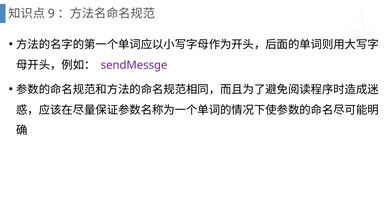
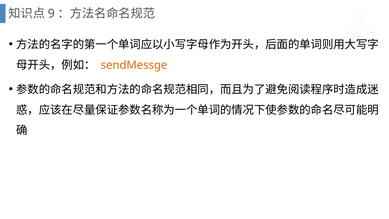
sendMessge colour: purple -> orange (134, 65)
